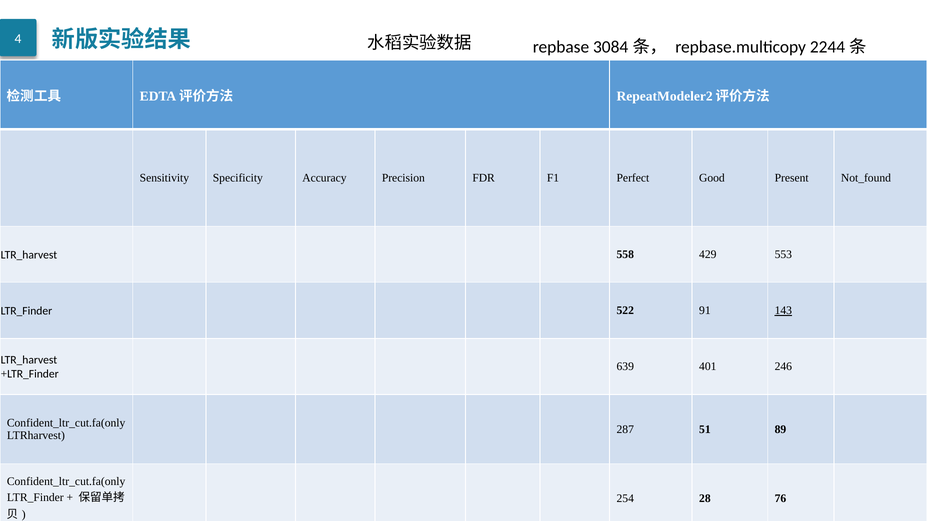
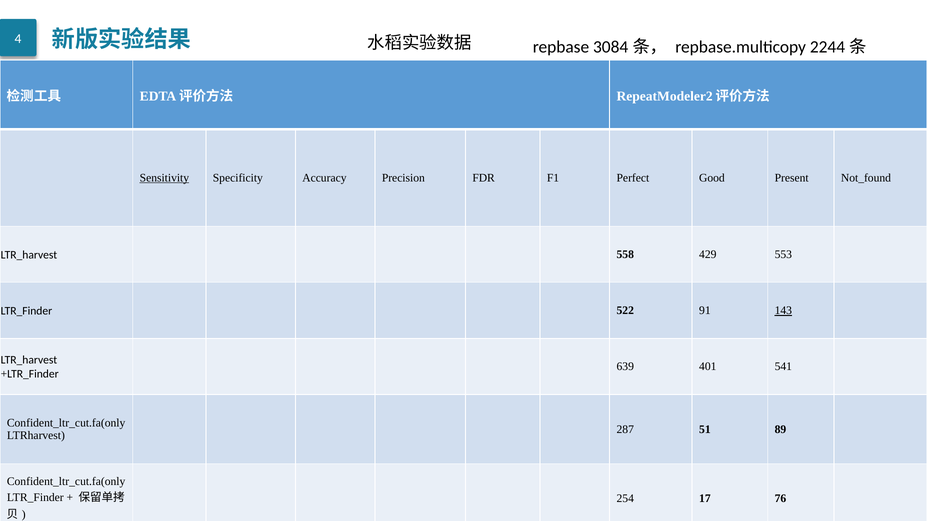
Sensitivity underline: none -> present (164, 178)
246: 246 -> 541 (783, 367)
28: 28 -> 17 (705, 499)
